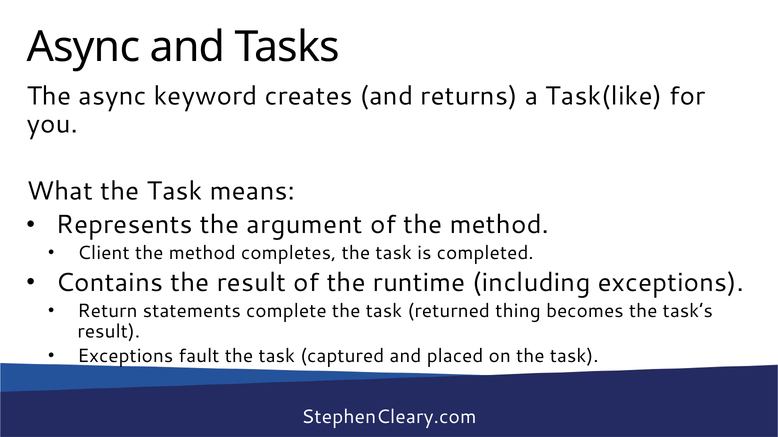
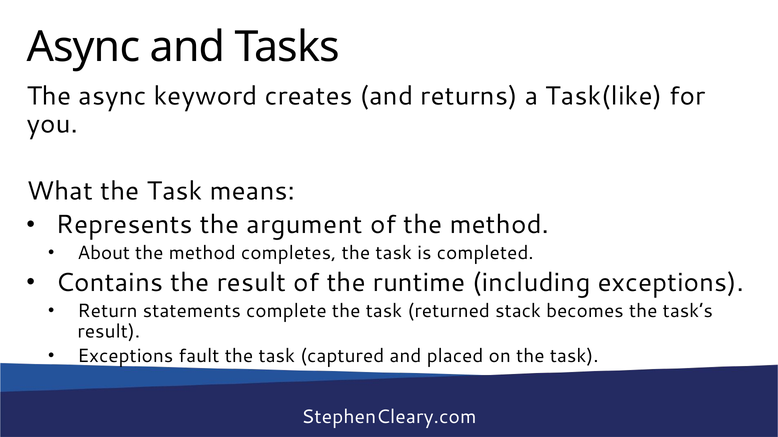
Client: Client -> About (104, 253)
thing: thing -> stack (518, 311)
